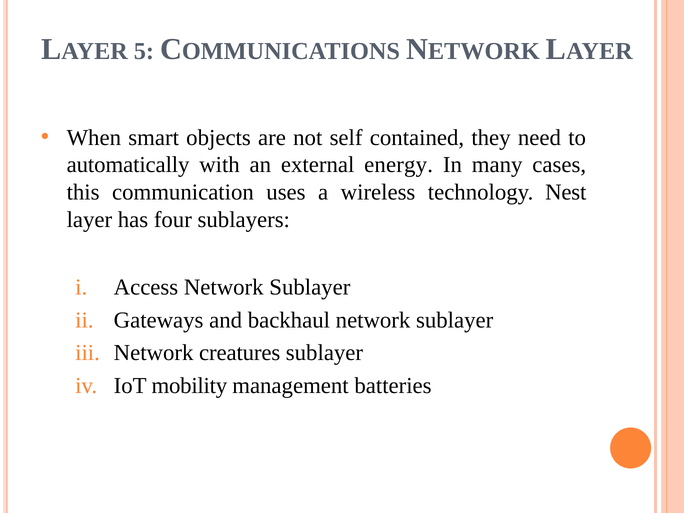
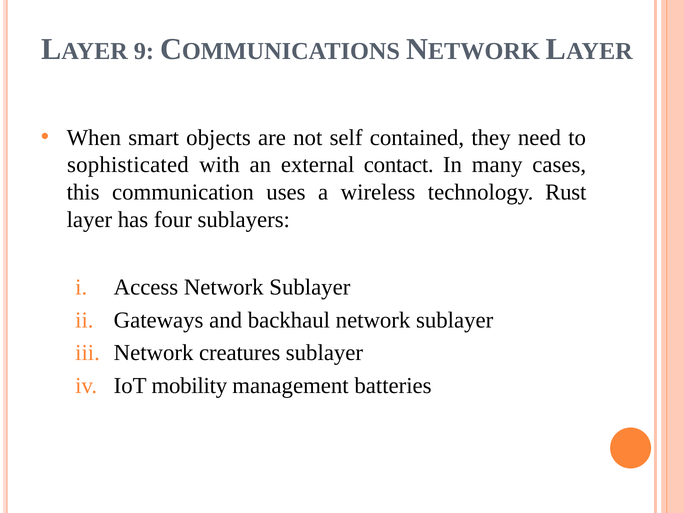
5: 5 -> 9 (144, 51)
automatically: automatically -> sophisticated (128, 165)
energy: energy -> contact (399, 165)
Nest: Nest -> Rust (566, 192)
